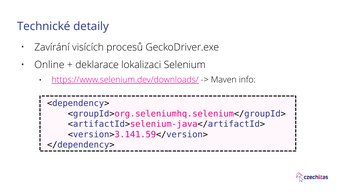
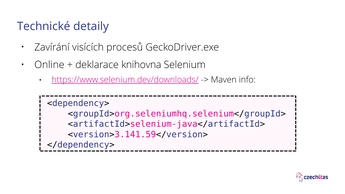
lokalizaci: lokalizaci -> knihovna (141, 65)
